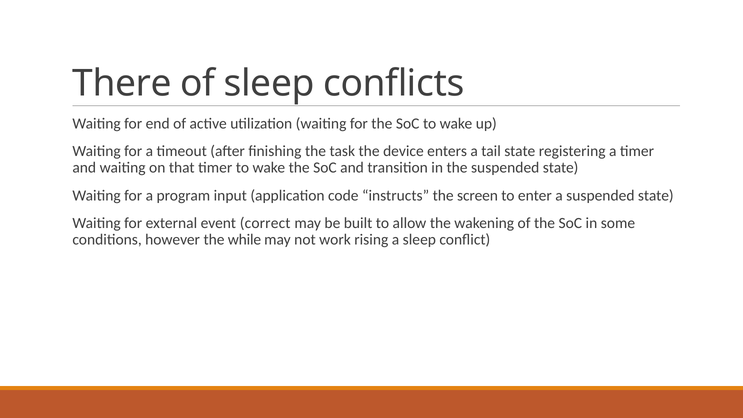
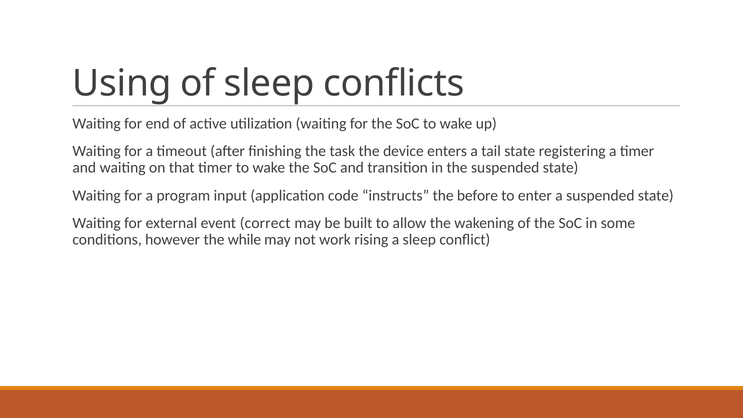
There: There -> Using (122, 83)
screen: screen -> before (478, 195)
